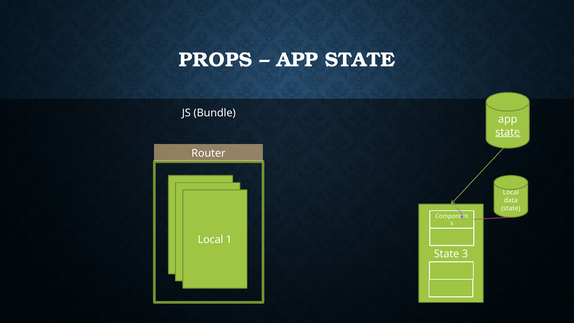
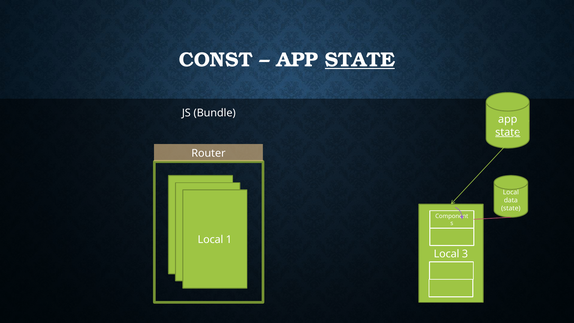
PROPS: PROPS -> CONST (216, 60)
STATE underline: none -> present (360, 60)
State: State -> Local (447, 254)
